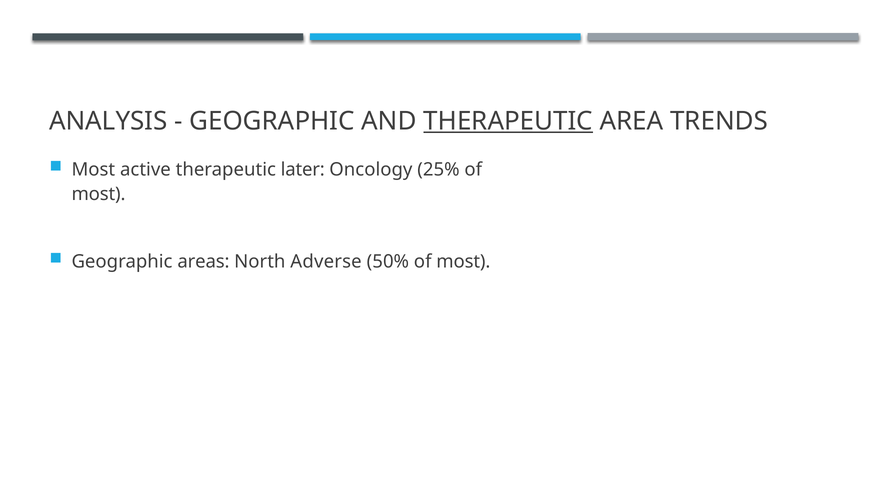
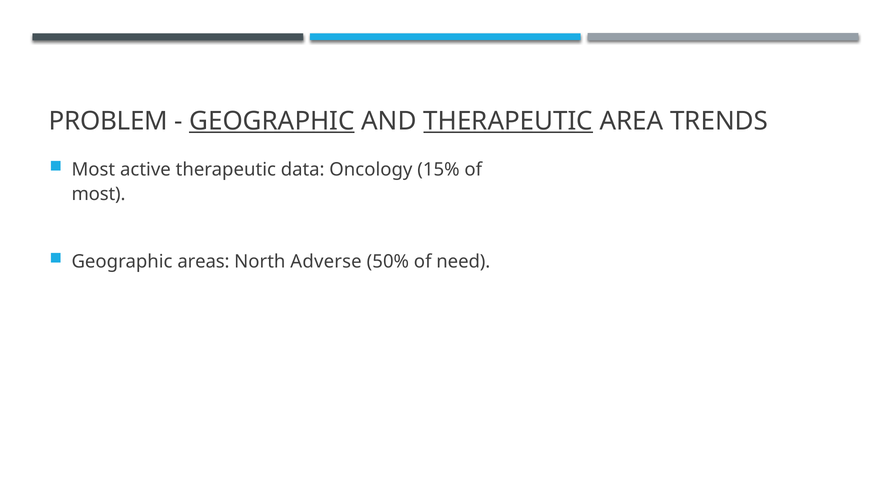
ANALYSIS: ANALYSIS -> PROBLEM (108, 121)
GEOGRAPHIC underline: none -> present (272, 121)
later: later -> data (303, 170)
25%: 25% -> 15% (438, 170)
50% of most: most -> need (463, 262)
